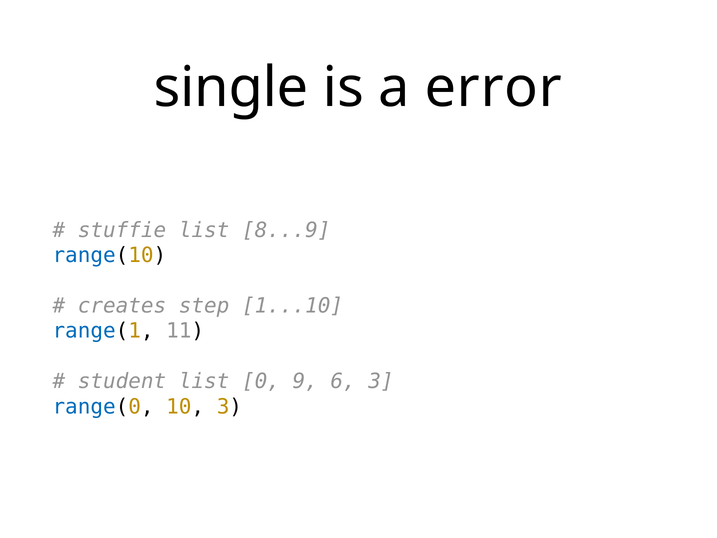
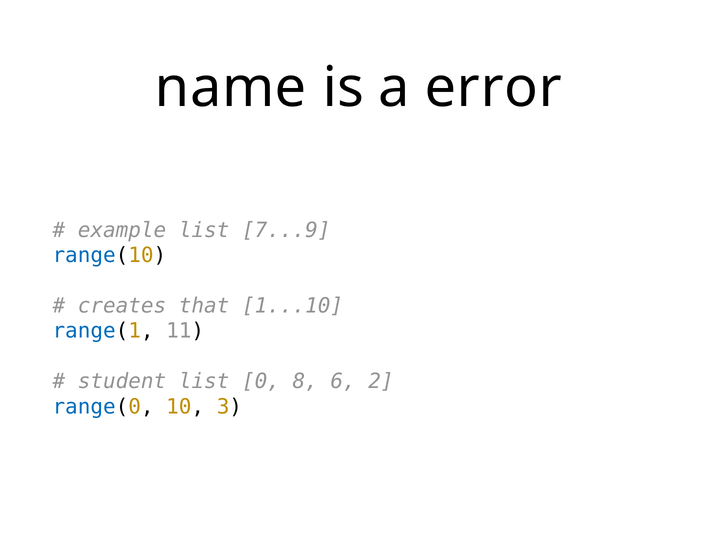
single: single -> name (231, 88)
stuffie: stuffie -> example (122, 230)
8...9: 8...9 -> 7...9 (286, 230)
step: step -> that (204, 306)
9: 9 -> 8 (305, 381)
6 3: 3 -> 2 (381, 381)
